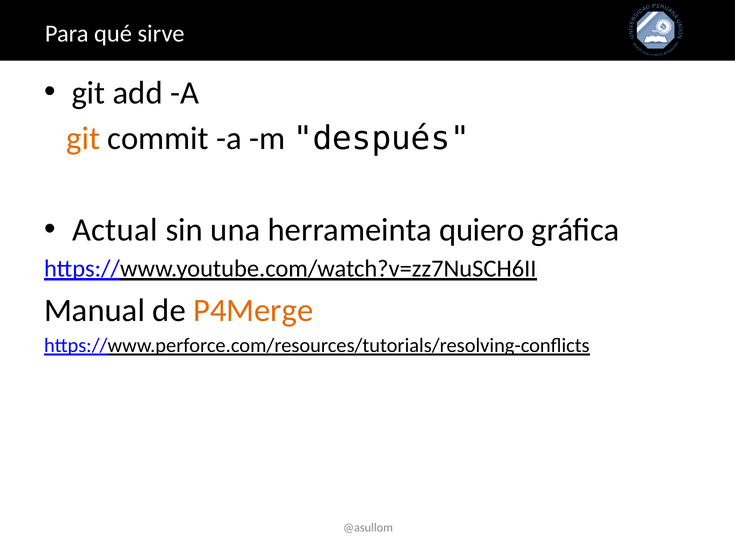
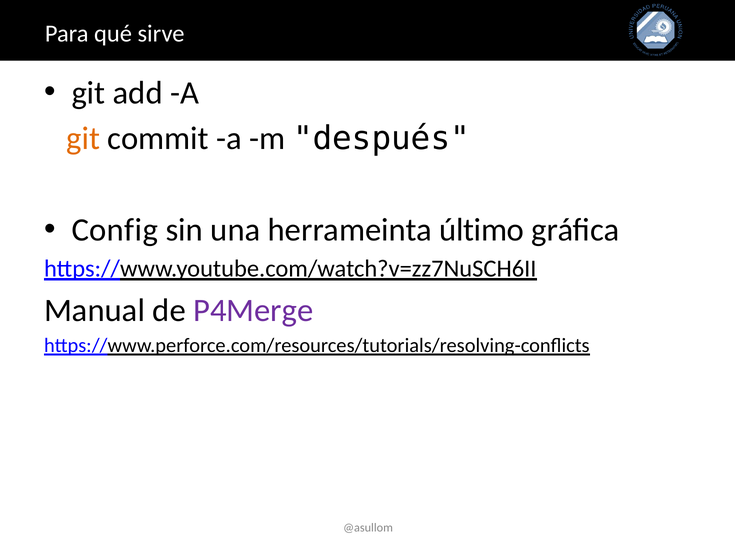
Actual: Actual -> Config (115, 230)
quiero: quiero -> último (482, 230)
P4Merge colour: orange -> purple (253, 311)
